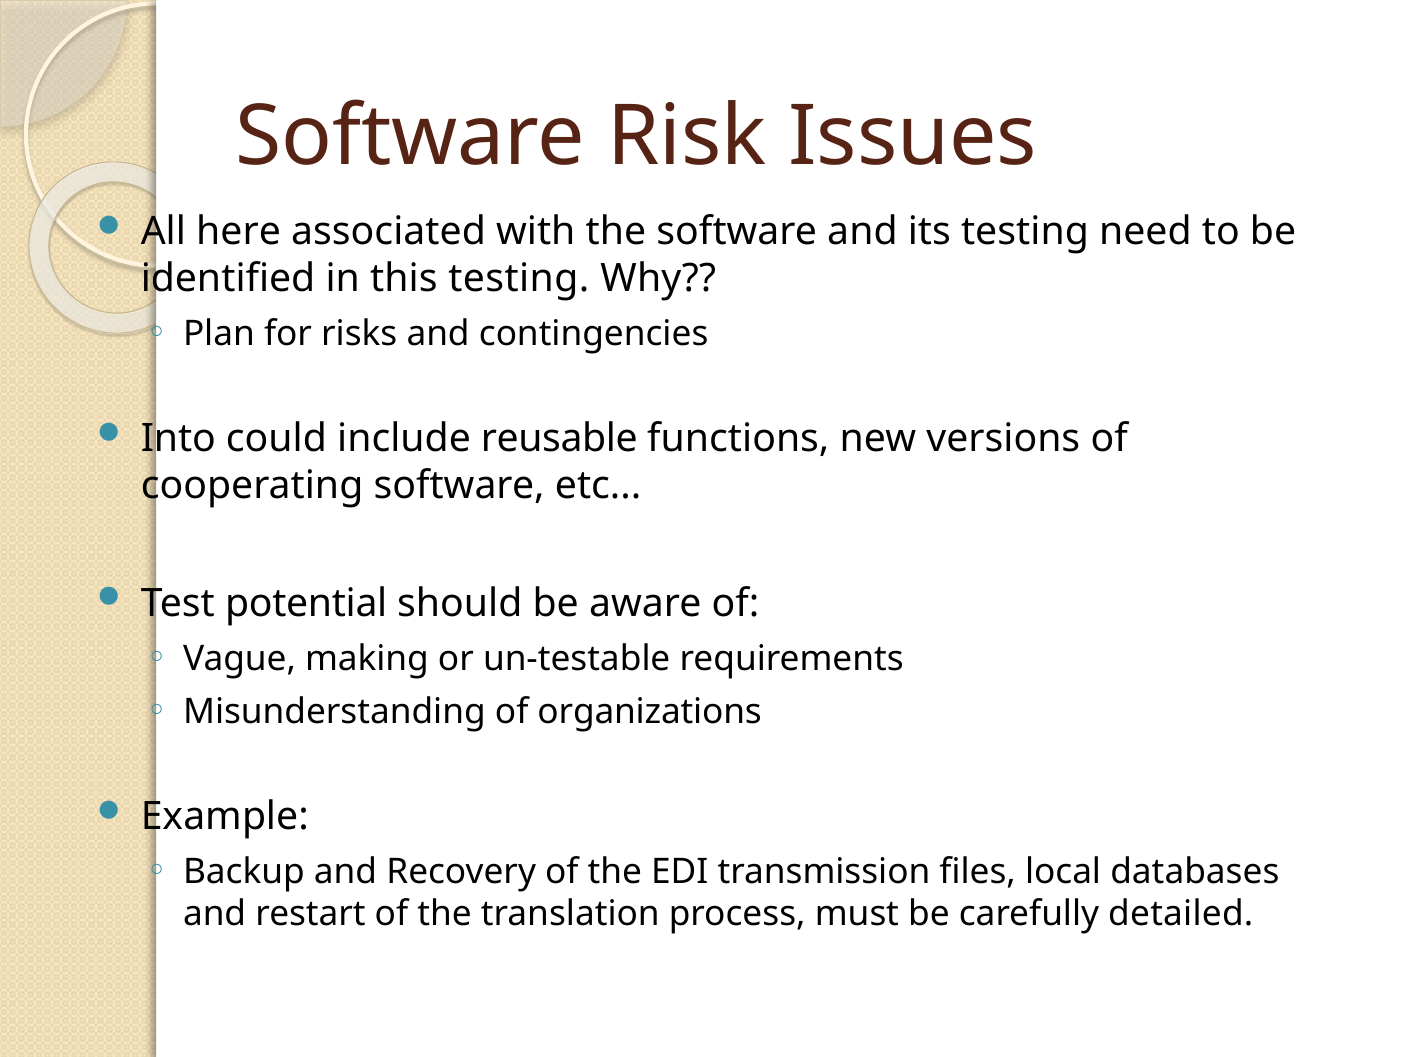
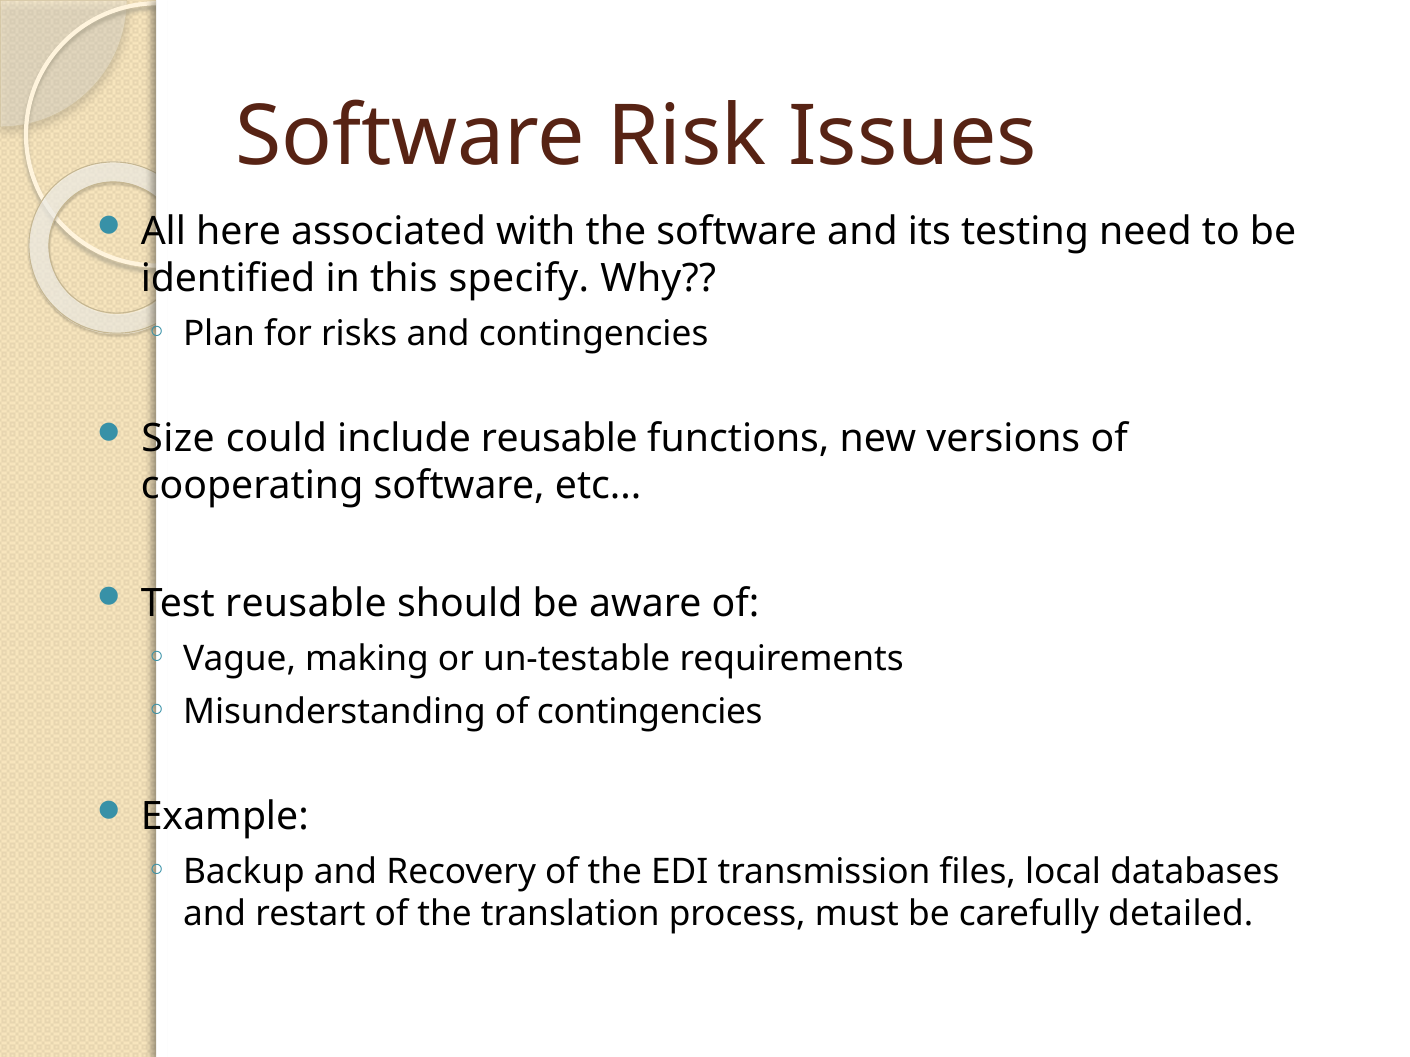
this testing: testing -> specify (519, 279)
Into: Into -> Size (178, 439)
Test potential: potential -> reusable (306, 604)
of organizations: organizations -> contingencies (650, 712)
